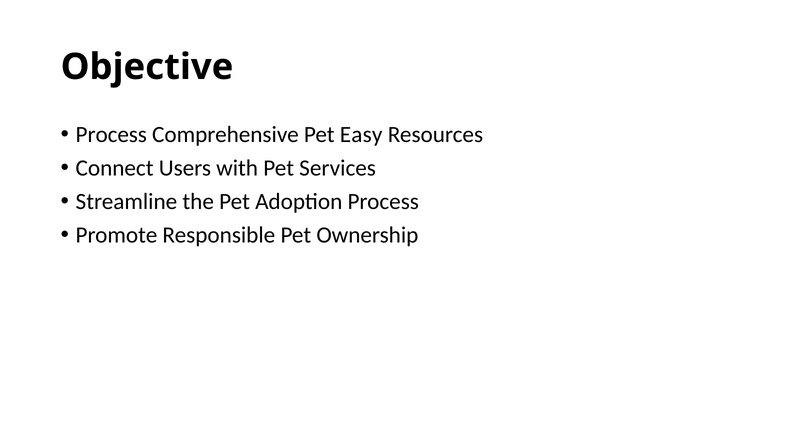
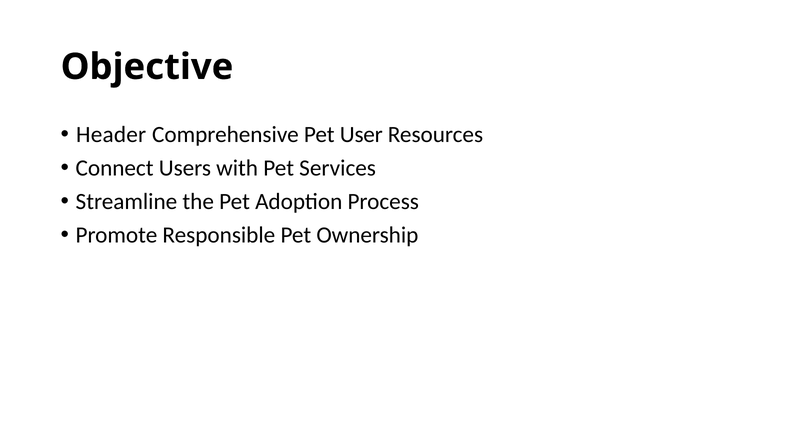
Process: Process -> Header (111, 135)
Easy: Easy -> User (361, 135)
